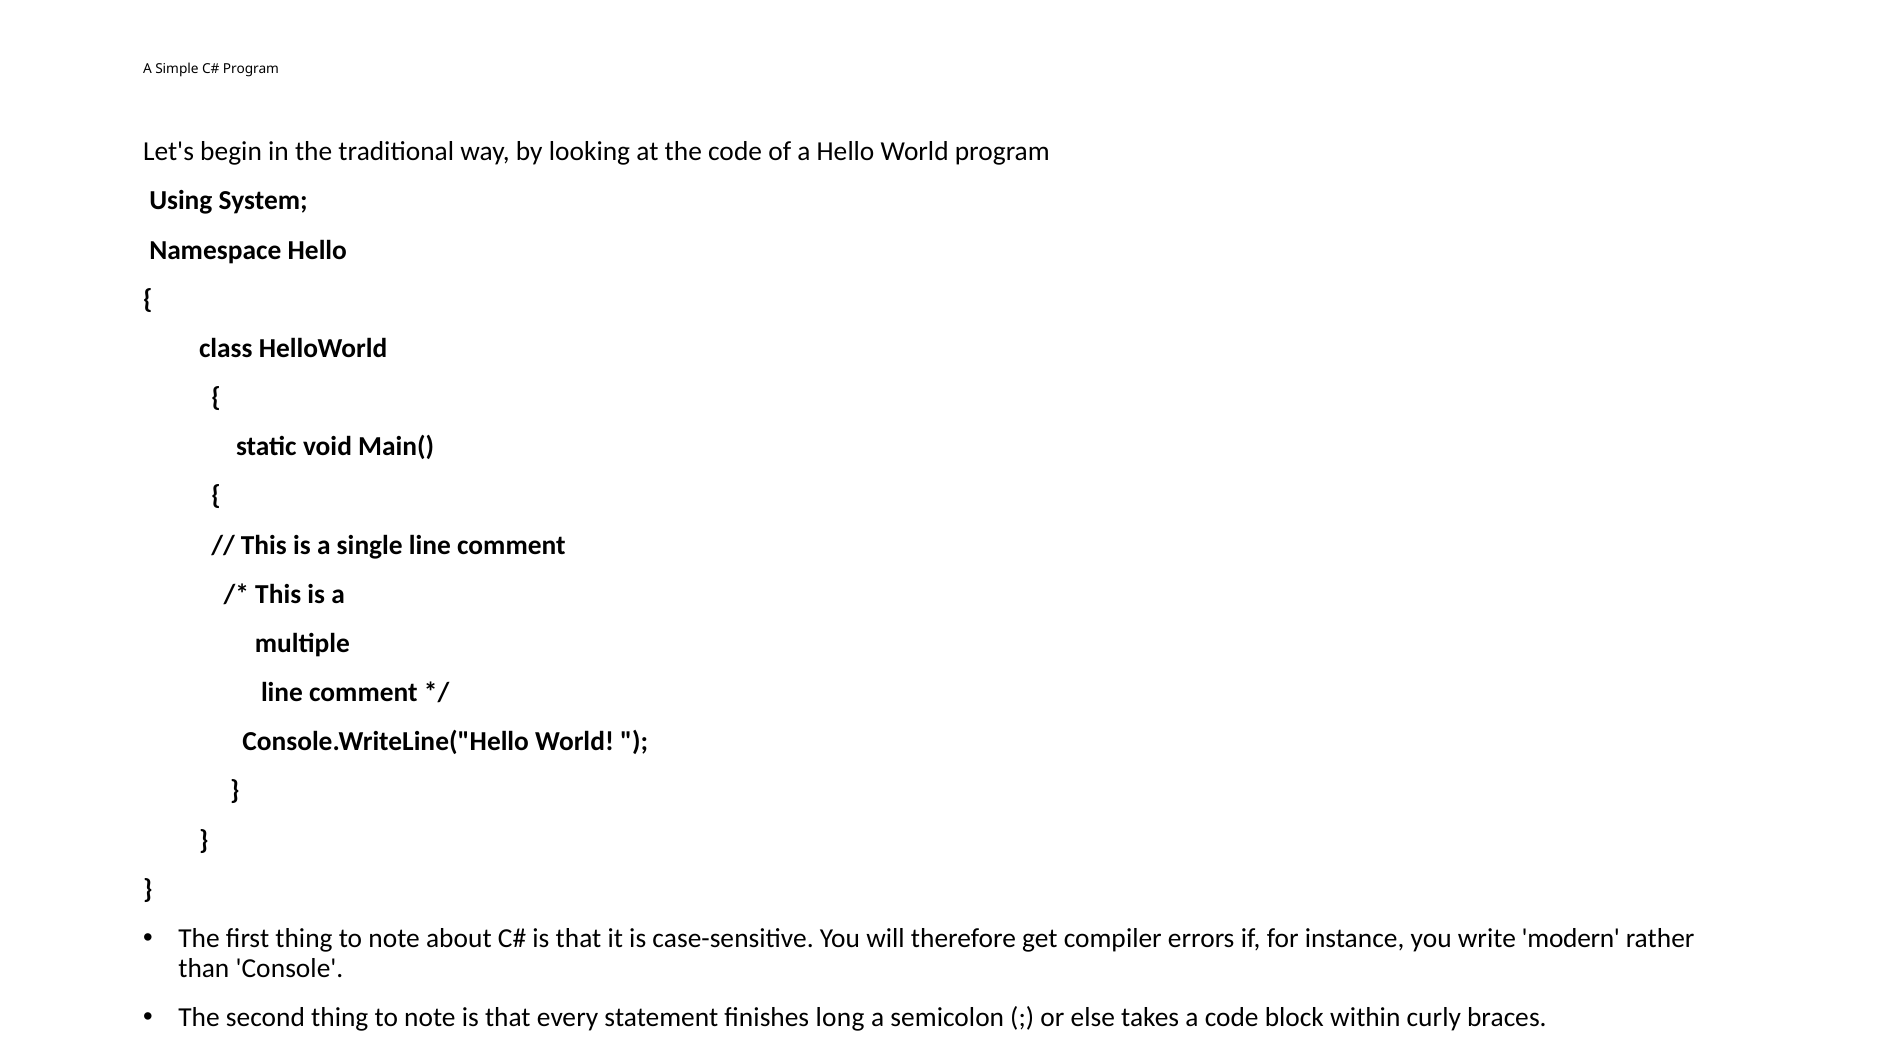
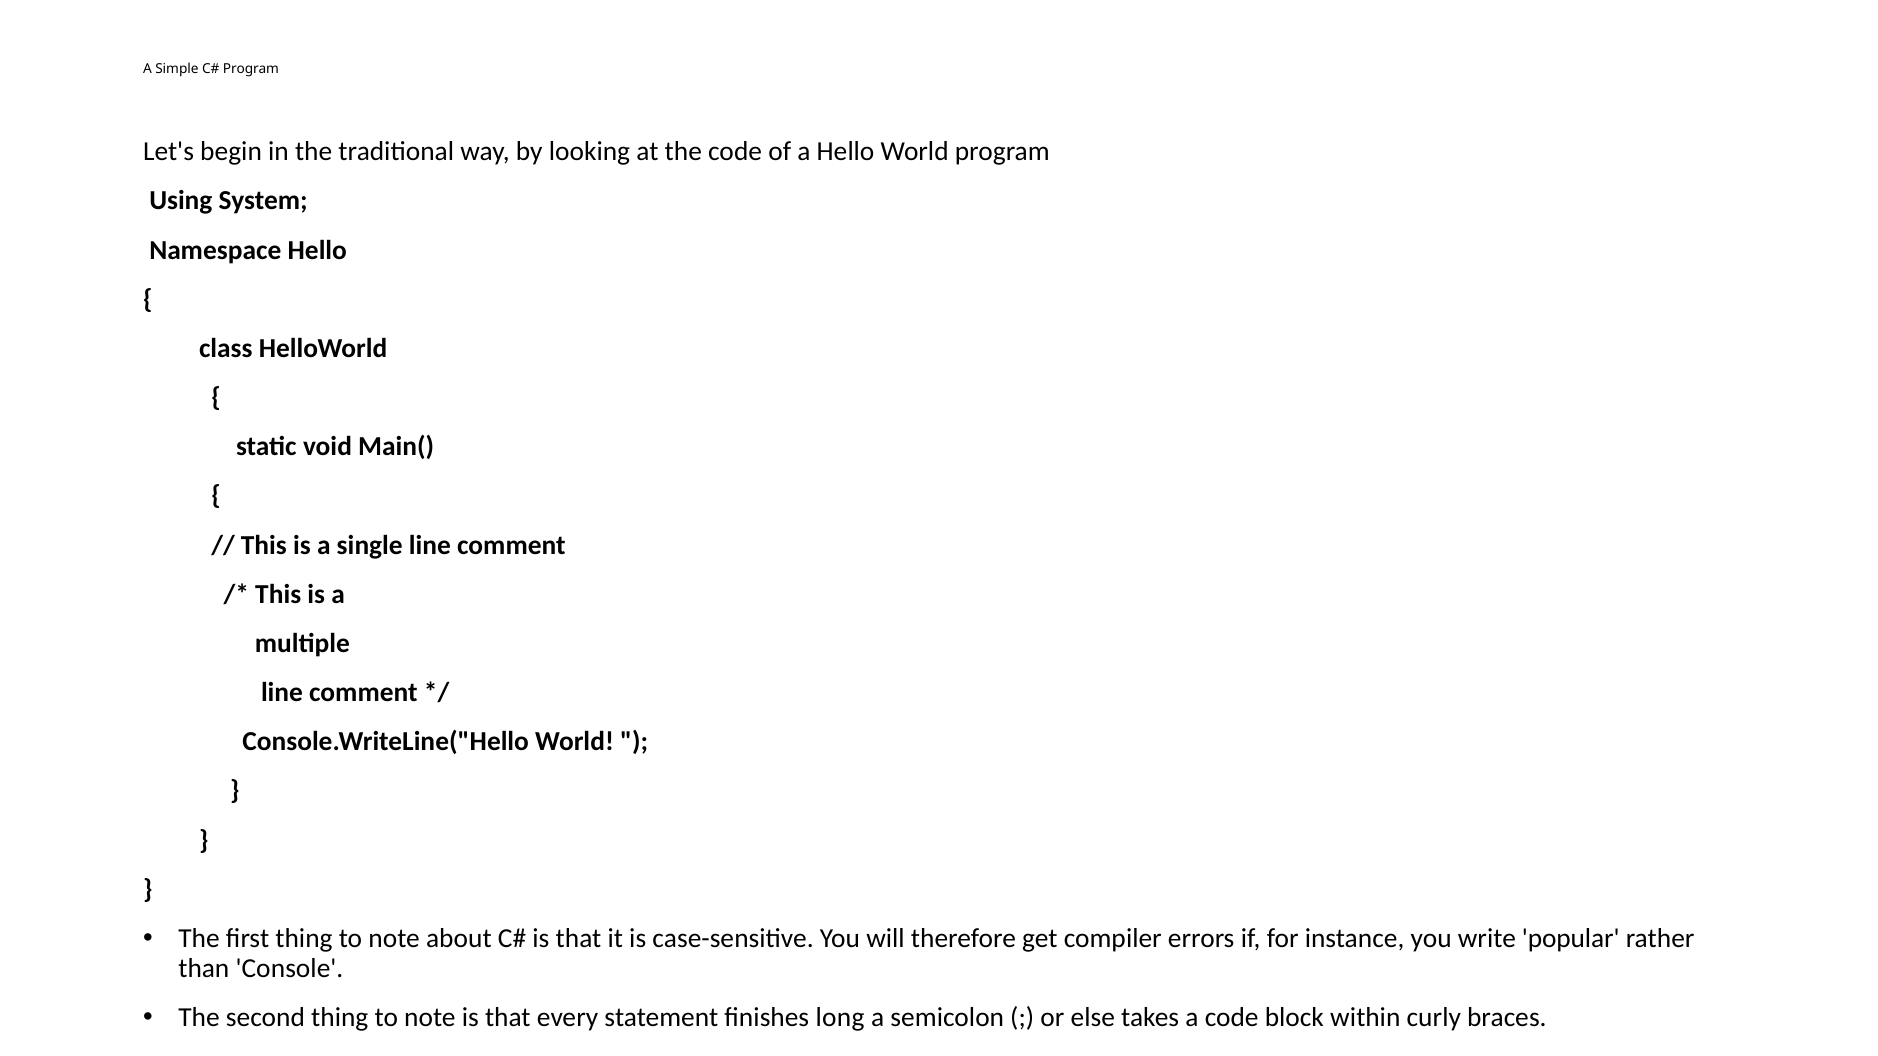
modern: modern -> popular (1571, 939)
